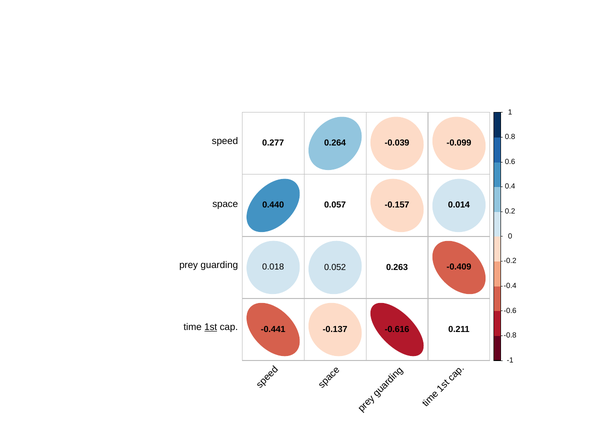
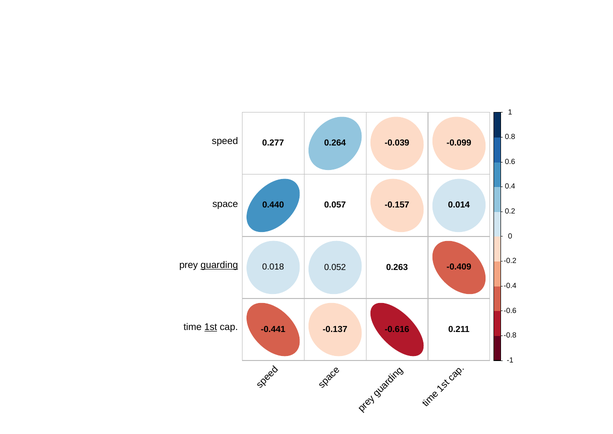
guarding underline: none -> present (219, 265)
